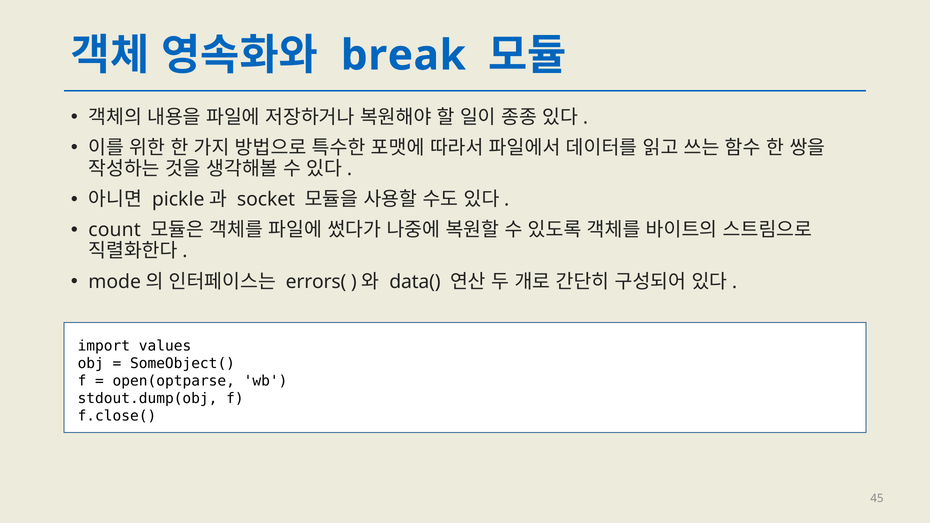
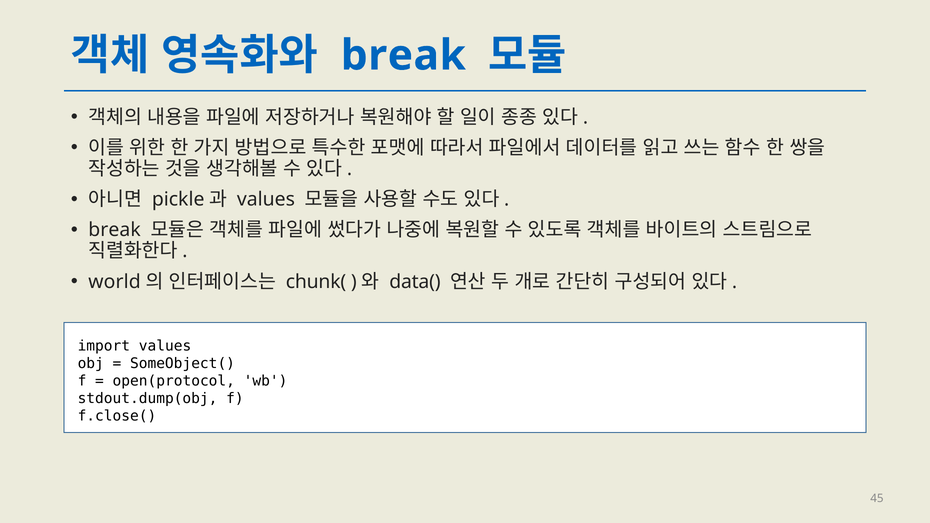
socket: socket -> values (266, 200)
count: count -> break (115, 230)
mode: mode -> world (115, 282)
errors(: errors( -> chunk( (316, 282)
open(optparse: open(optparse -> open(protocol (174, 381)
